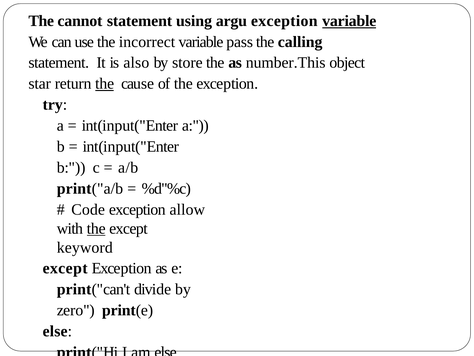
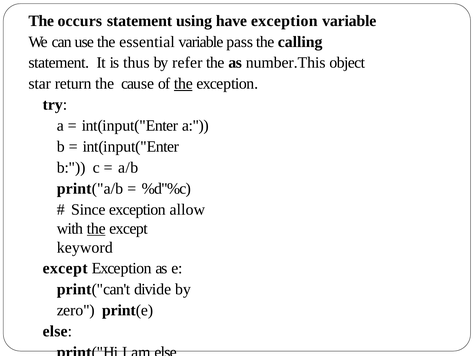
cannot: cannot -> occurs (80, 21)
argu: argu -> have (231, 21)
variable underline: present -> none (349, 21)
incorrect: incorrect -> essential (147, 42)
also: also -> thus (136, 63)
store: store -> refer (187, 63)
the underline: present -> none (105, 83)
the underline: none -> present (183, 83)
Code: Code -> Since (88, 209)
